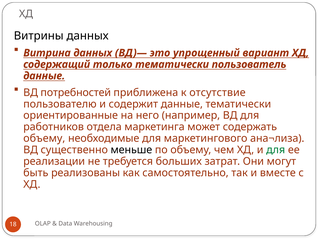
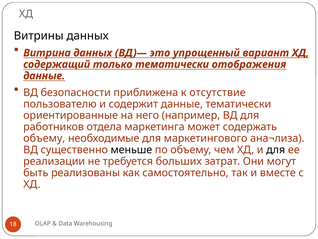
пользователь: пользователь -> отображения (249, 64)
потребностей: потребностей -> безопасности (76, 92)
для colour: green -> black (276, 150)
